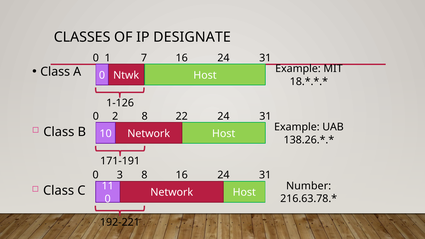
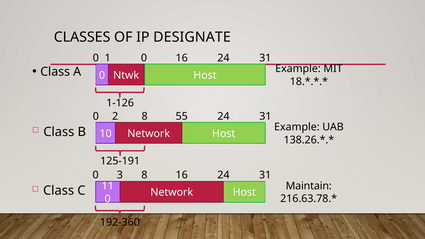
1 7: 7 -> 0 (144, 58)
22: 22 -> 55 (182, 116)
171-191: 171-191 -> 125-191 (120, 161)
Number: Number -> Maintain (309, 186)
192-221: 192-221 -> 192-360 (120, 223)
